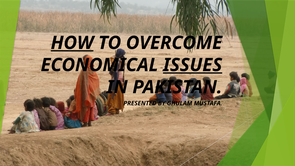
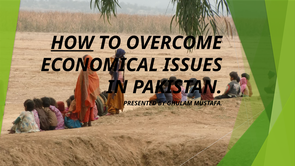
ISSUES underline: present -> none (193, 65)
